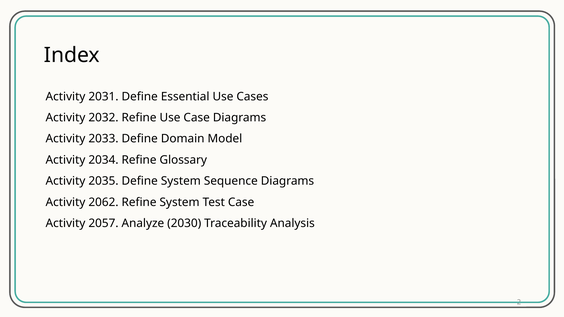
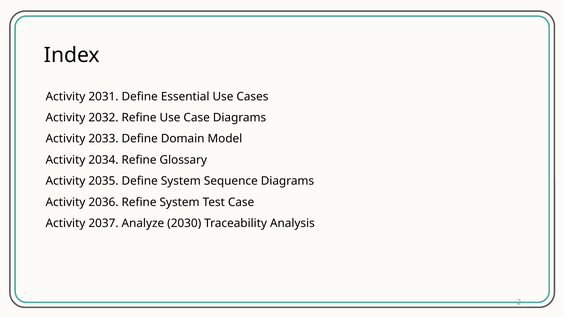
2062: 2062 -> 2036 (103, 202)
2057: 2057 -> 2037 (103, 223)
